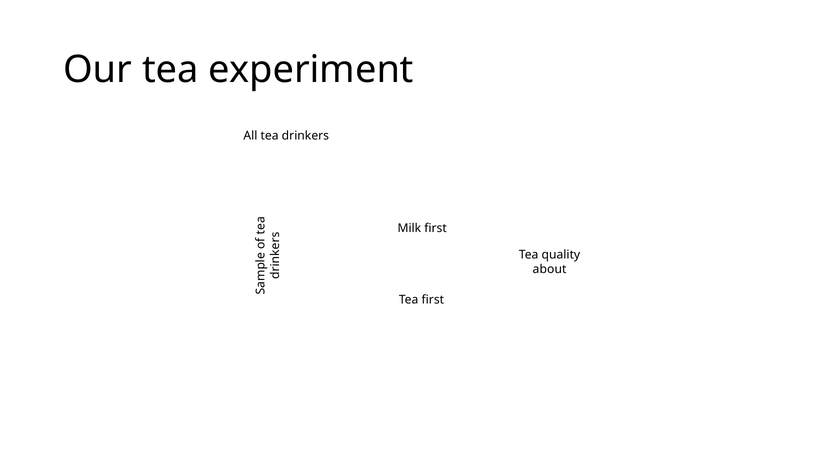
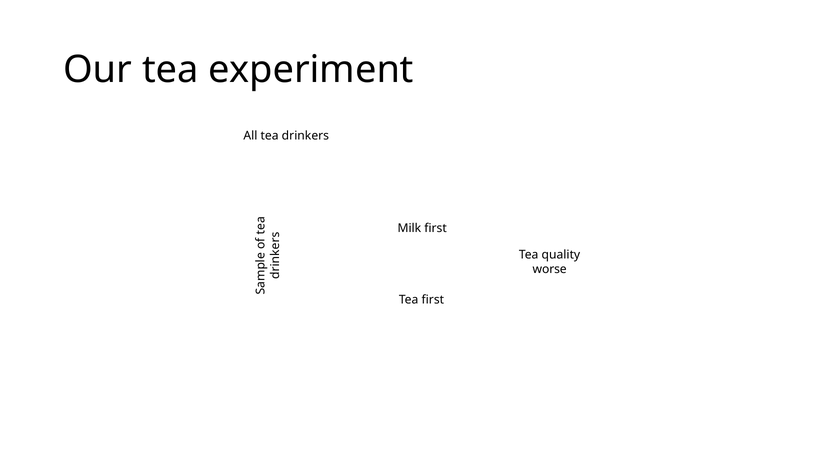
about: about -> worse (550, 269)
